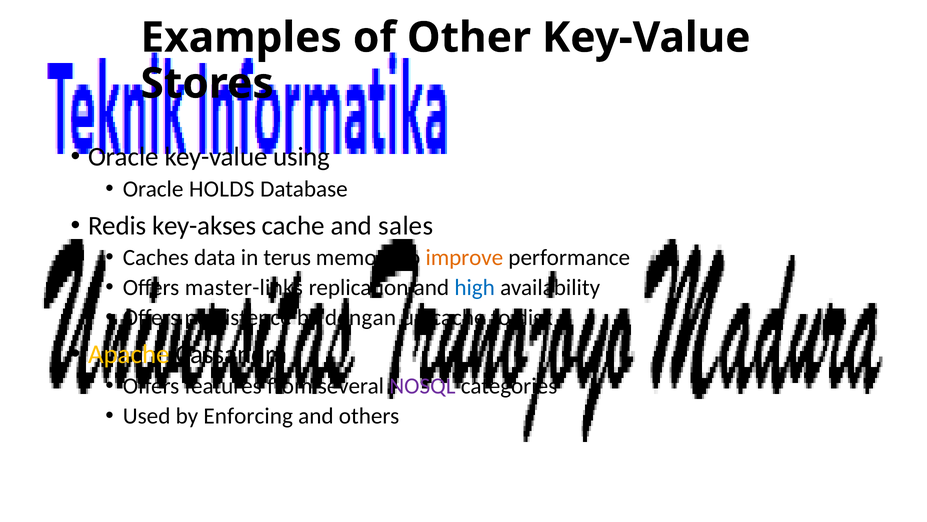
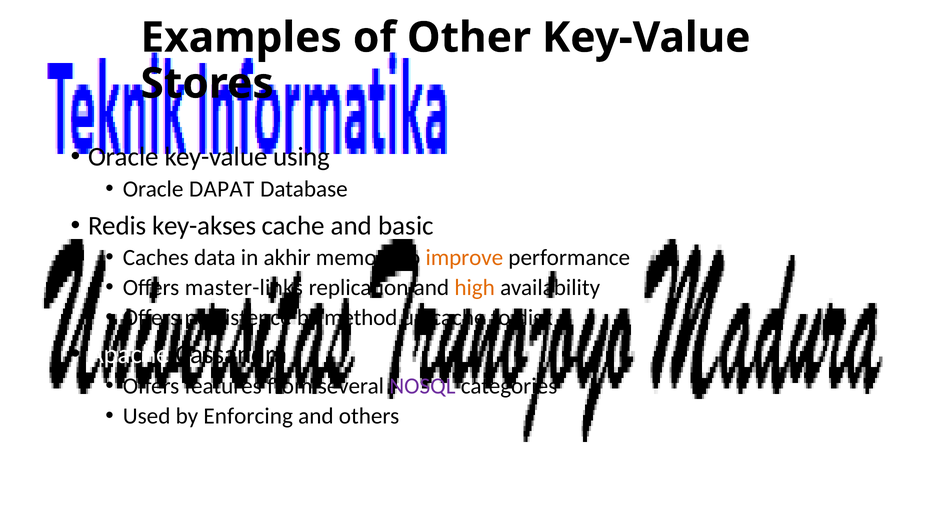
HOLDS: HOLDS -> DAPAT (222, 189)
sales: sales -> basic (406, 225)
terus: terus -> akhir (287, 257)
high colour: blue -> orange (475, 287)
dengan: dengan -> method (361, 317)
Apache colour: yellow -> white (129, 354)
